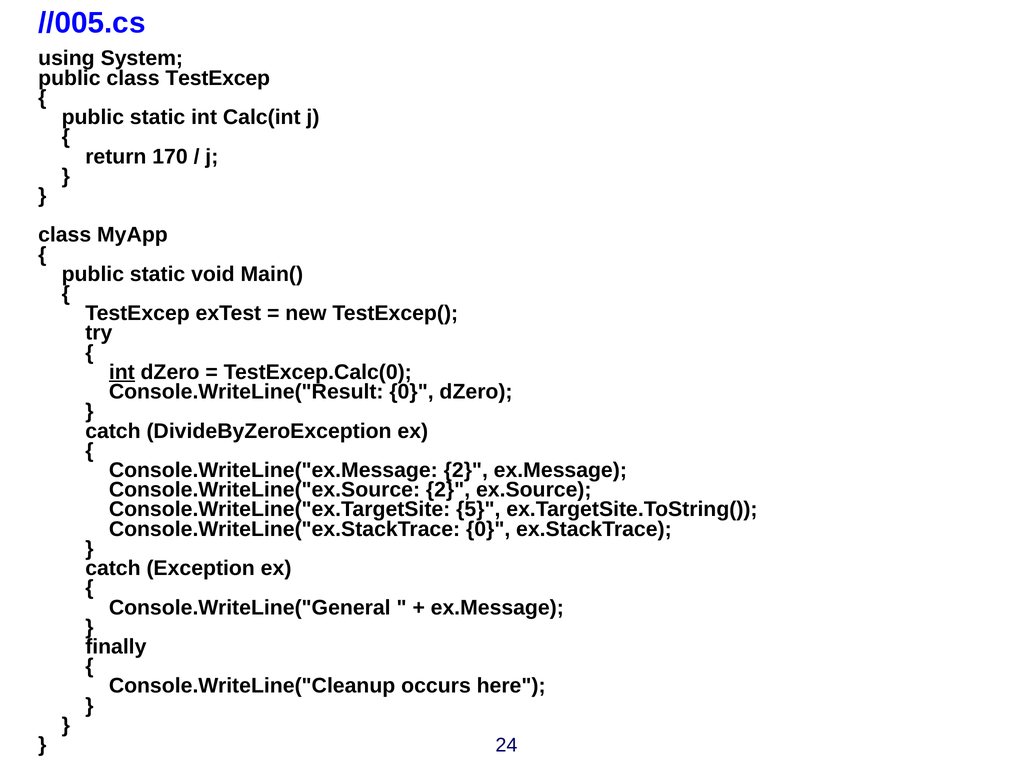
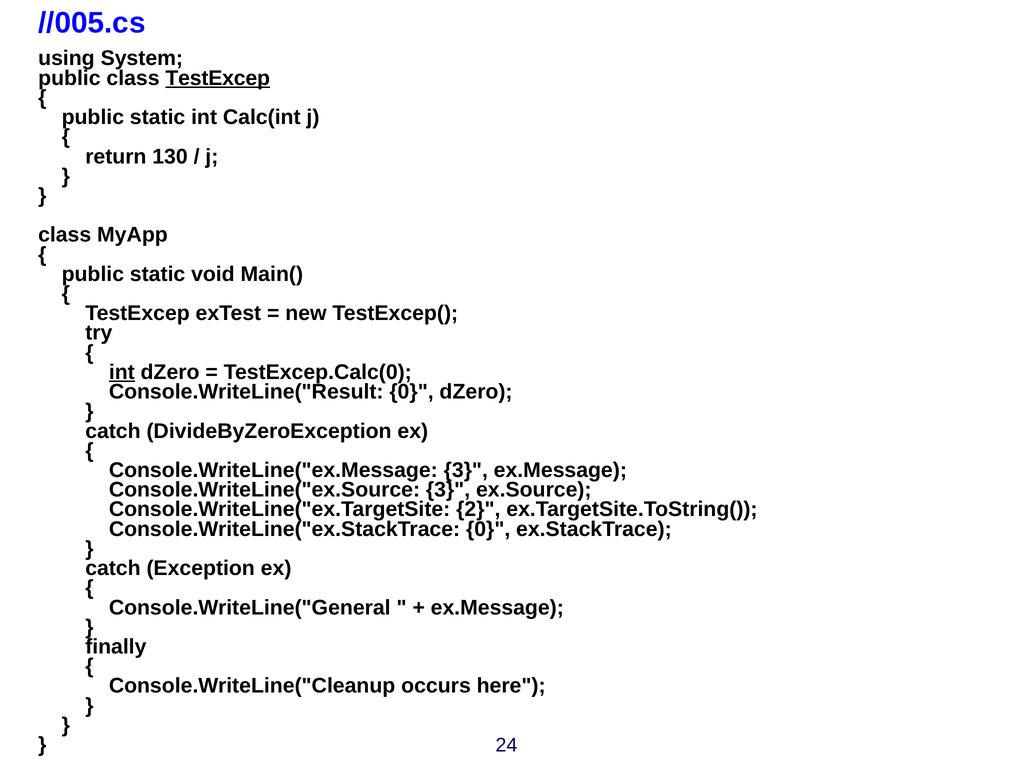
TestExcep underline: none -> present (218, 78)
170: 170 -> 130 (170, 157)
Console.WriteLine("ex.Message 2: 2 -> 3 (466, 470)
Console.WriteLine("ex.Source 2: 2 -> 3 (448, 490)
5: 5 -> 2 (478, 510)
